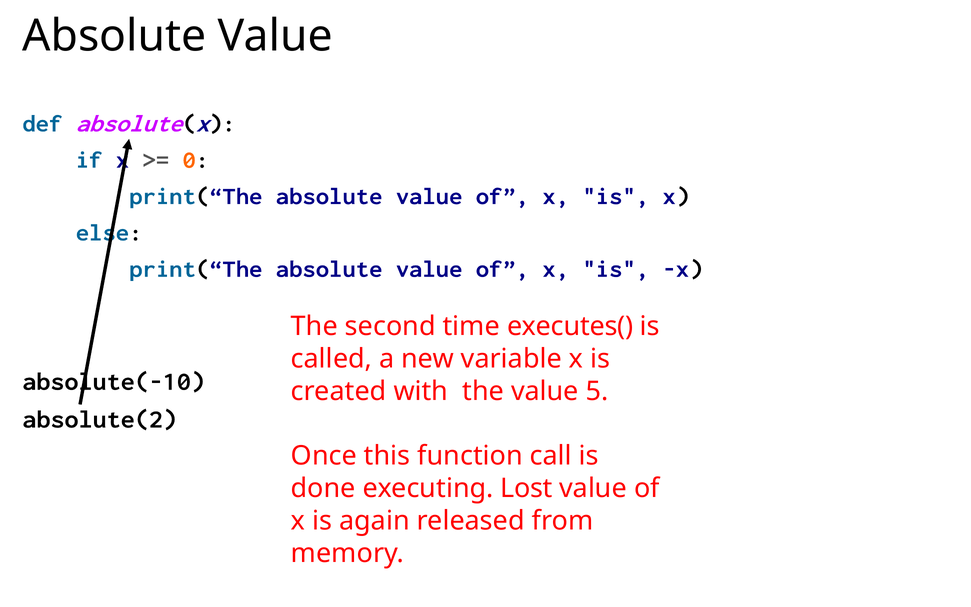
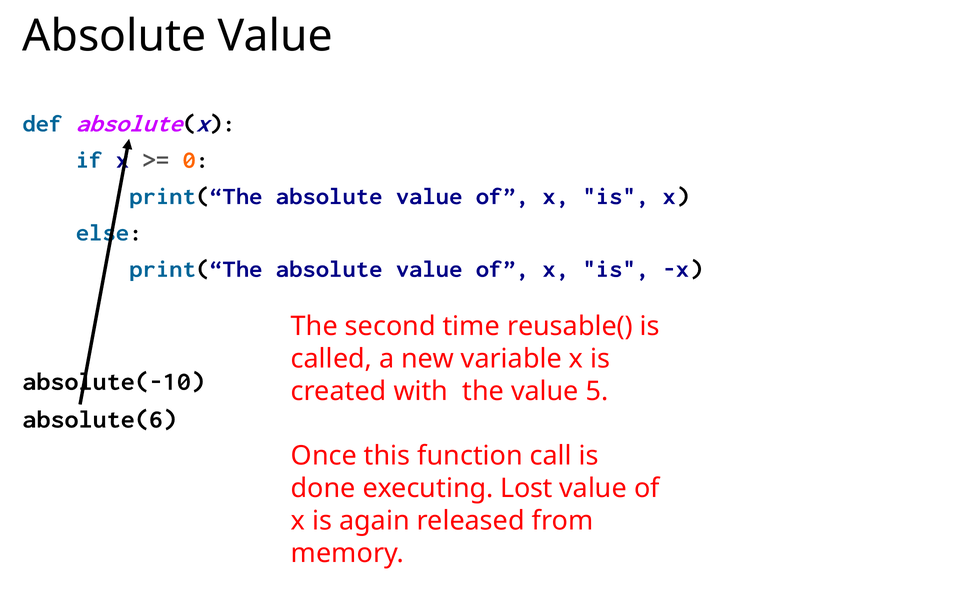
executes(: executes( -> reusable( (570, 326)
absolute(2: absolute(2 -> absolute(6 (100, 419)
